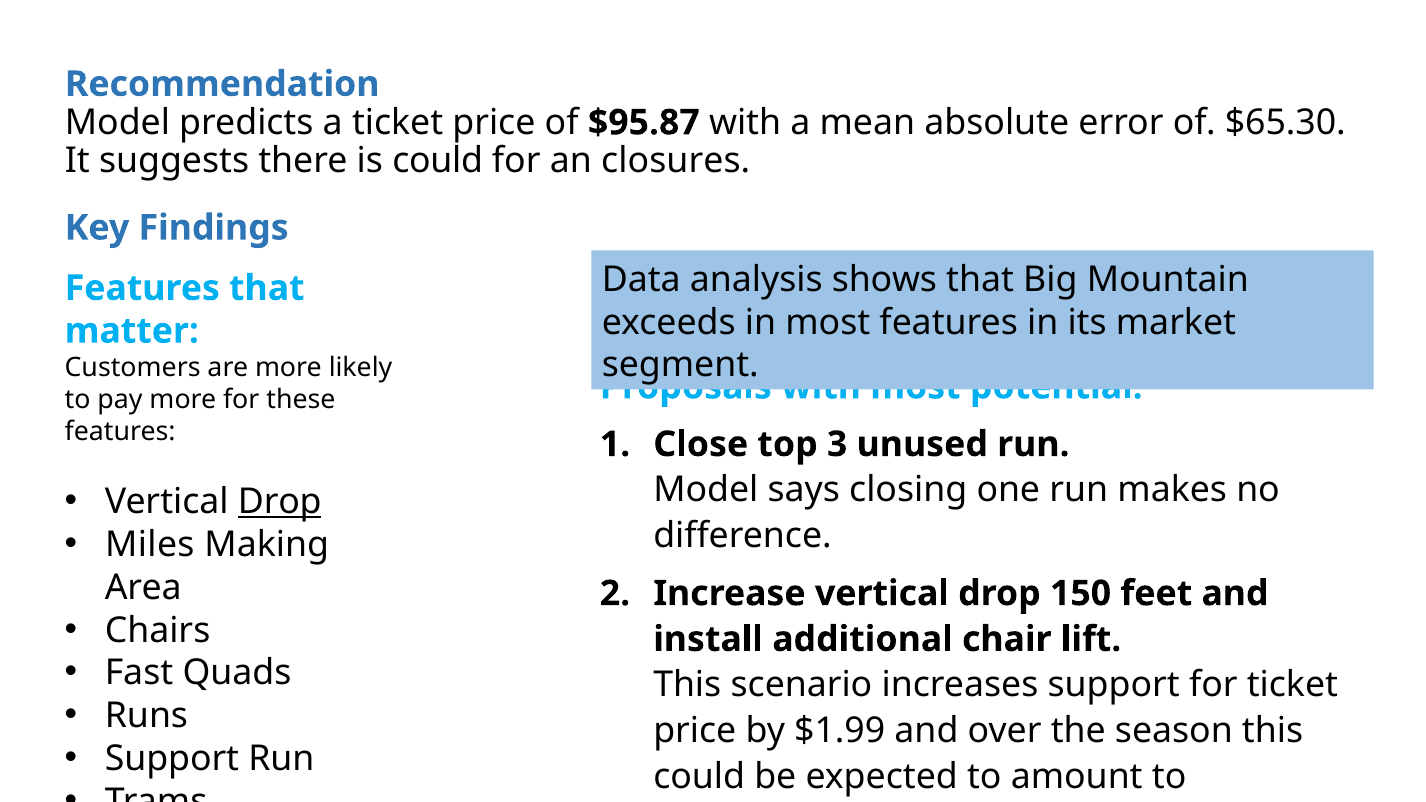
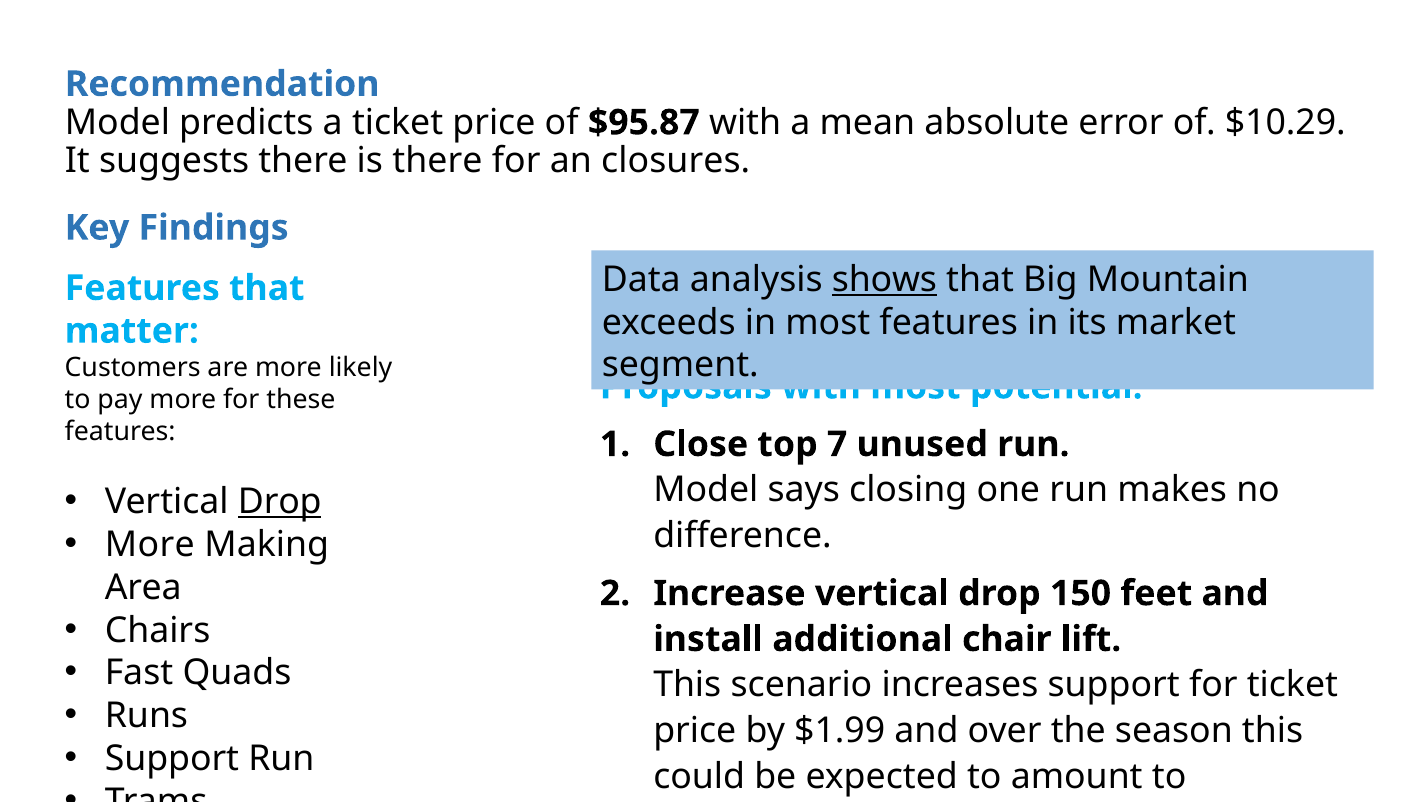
$65.30: $65.30 -> $10.29 (1285, 123)
is could: could -> there (437, 161)
shows underline: none -> present (884, 280)
3: 3 -> 7 (837, 444)
Miles: Miles -> More (150, 545)
